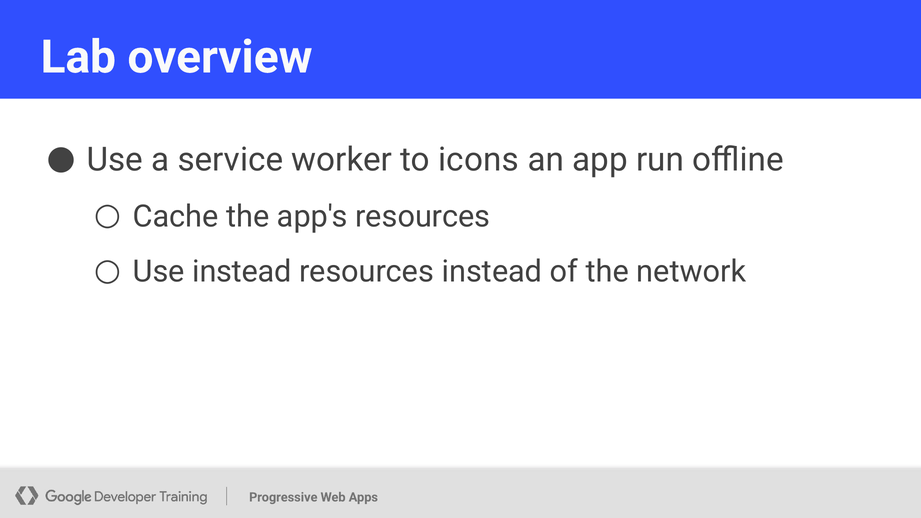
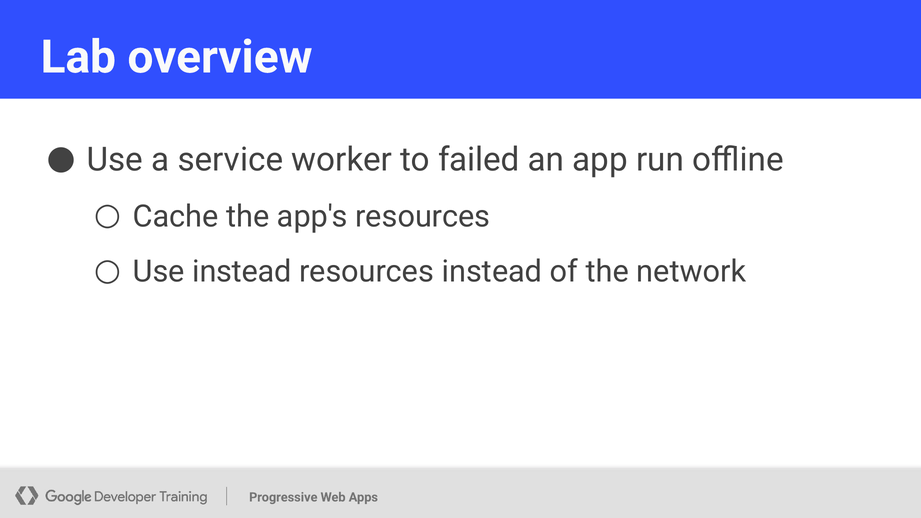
icons: icons -> failed (479, 160)
